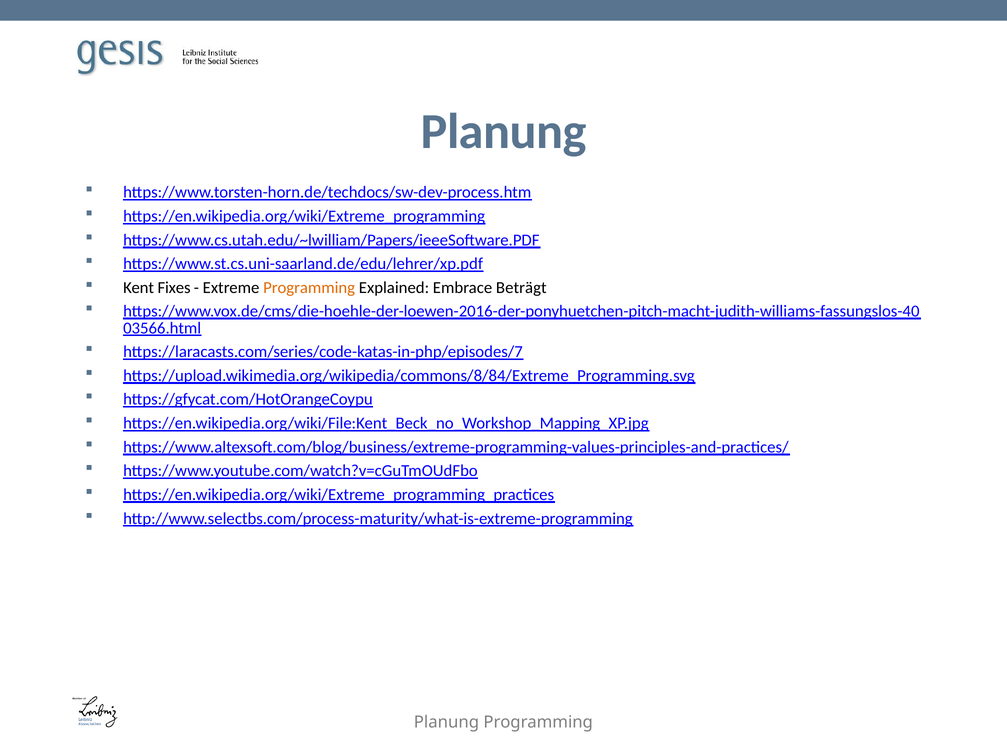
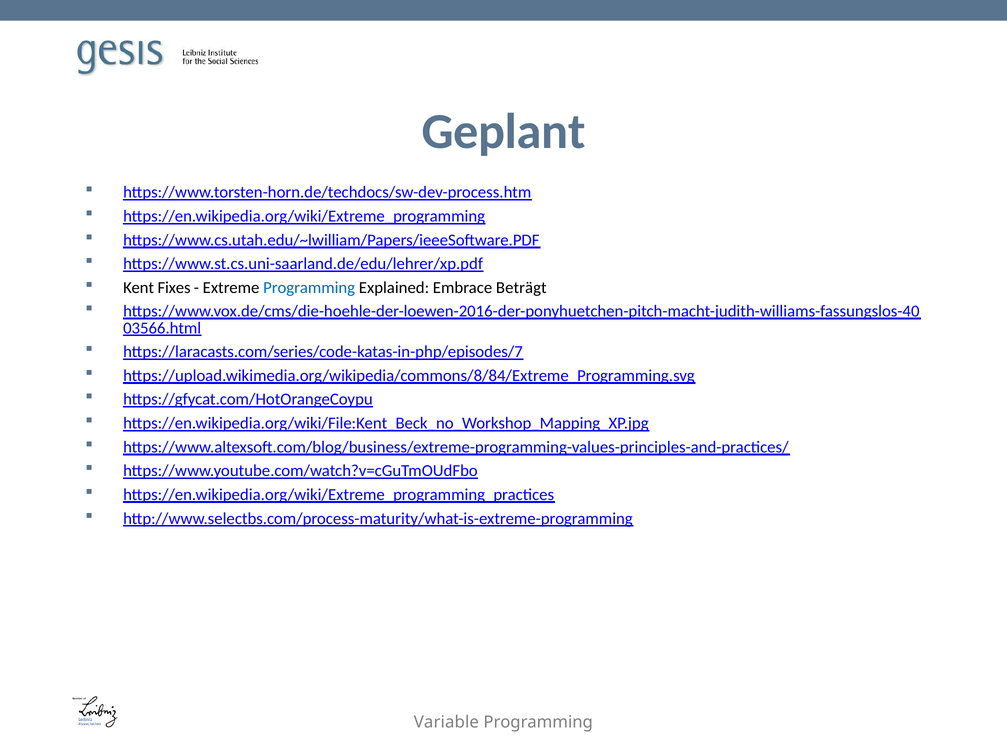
Planung: Planung -> Geplant (504, 132)
Programming colour: orange -> blue (309, 288)
Planung: Planung -> Variable (446, 723)
